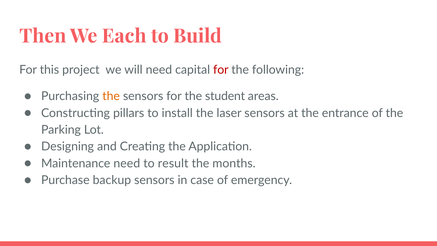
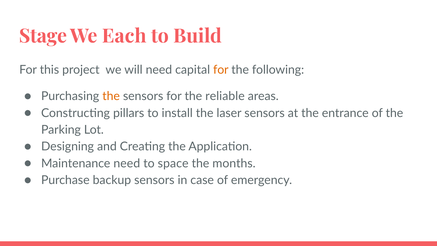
Then: Then -> Stage (43, 36)
for colour: red -> orange (221, 70)
student: student -> reliable (225, 96)
result: result -> space (173, 163)
